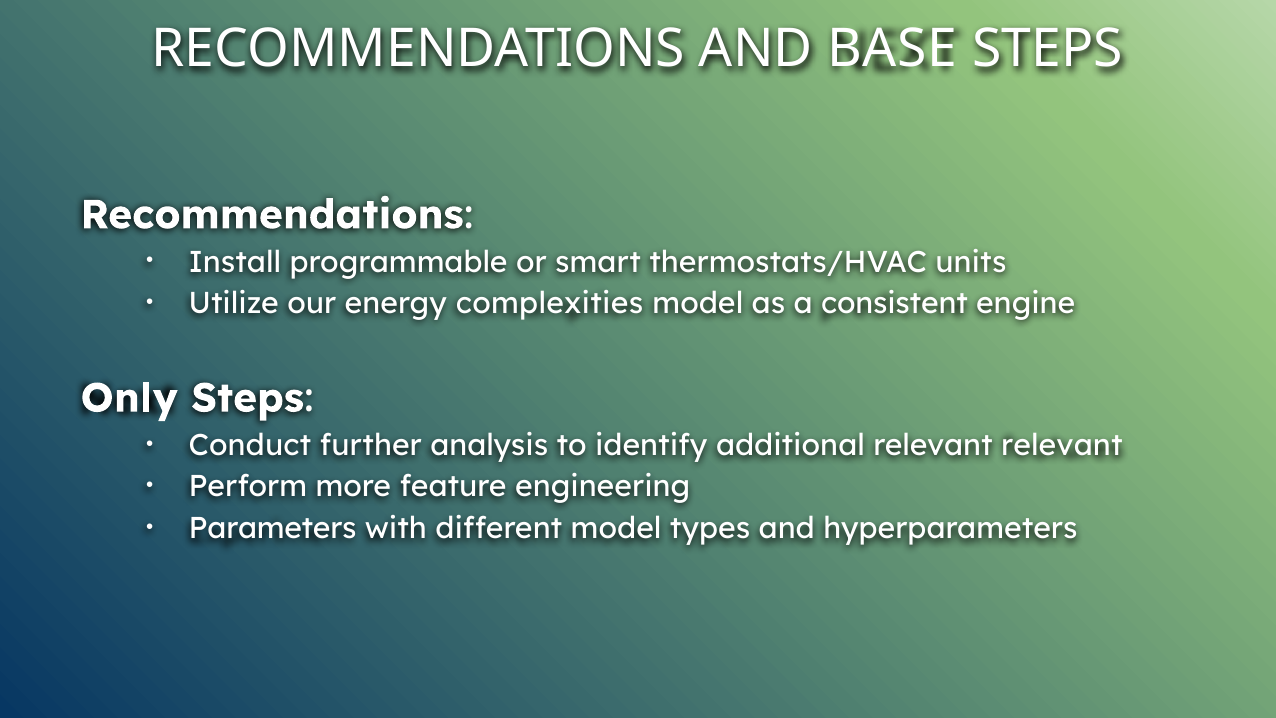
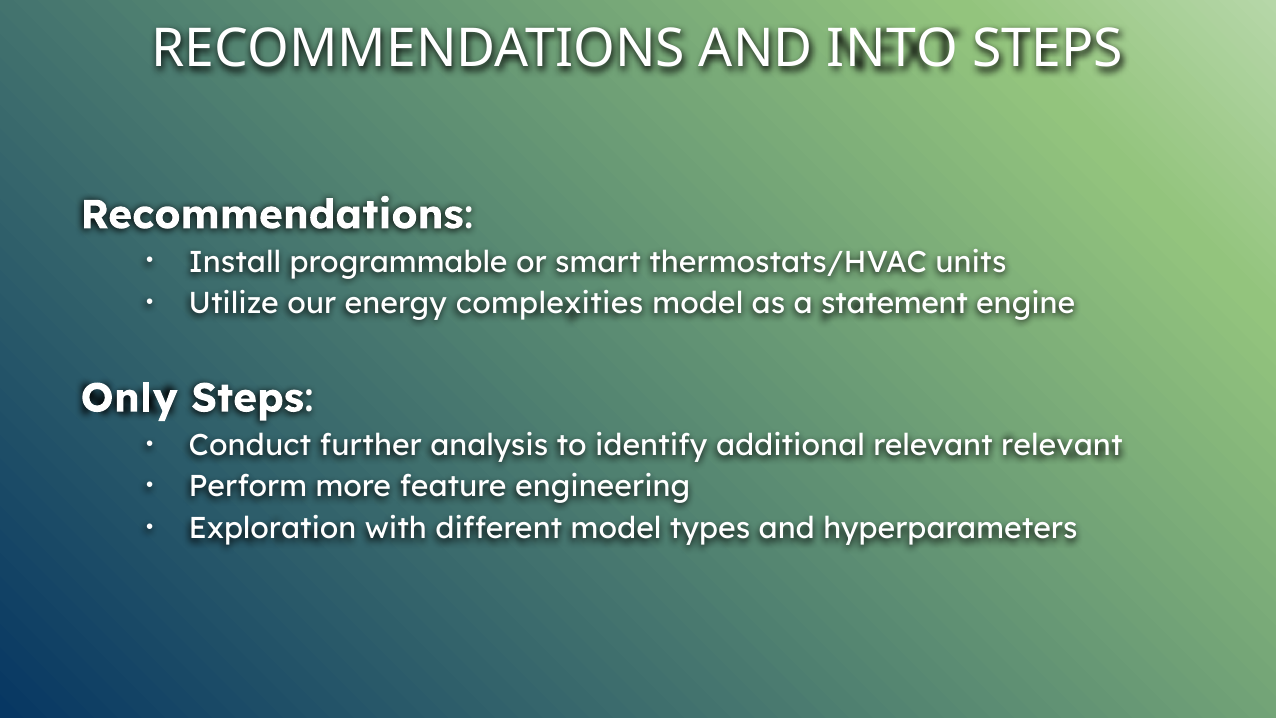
BASE: BASE -> INTO (892, 49)
consistent: consistent -> statement (895, 304)
Parameters: Parameters -> Exploration (273, 528)
